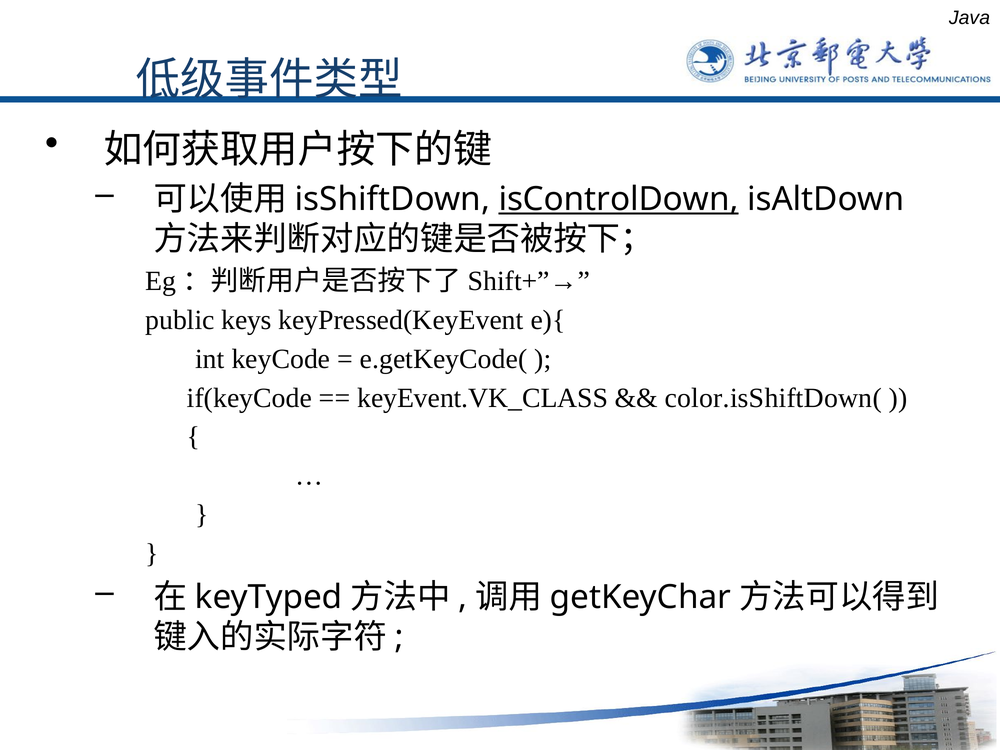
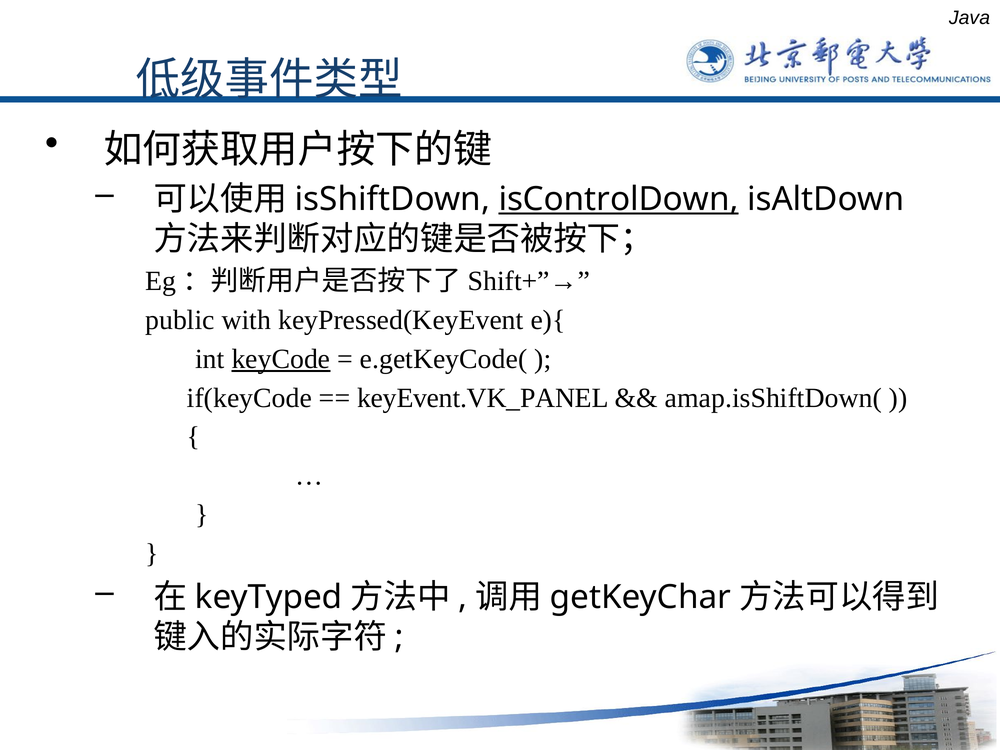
keys: keys -> with (246, 320)
keyCode underline: none -> present (281, 359)
keyEvent.VK_CLASS: keyEvent.VK_CLASS -> keyEvent.VK_PANEL (483, 398)
color.isShiftDown(: color.isShiftDown( -> amap.isShiftDown( (773, 398)
